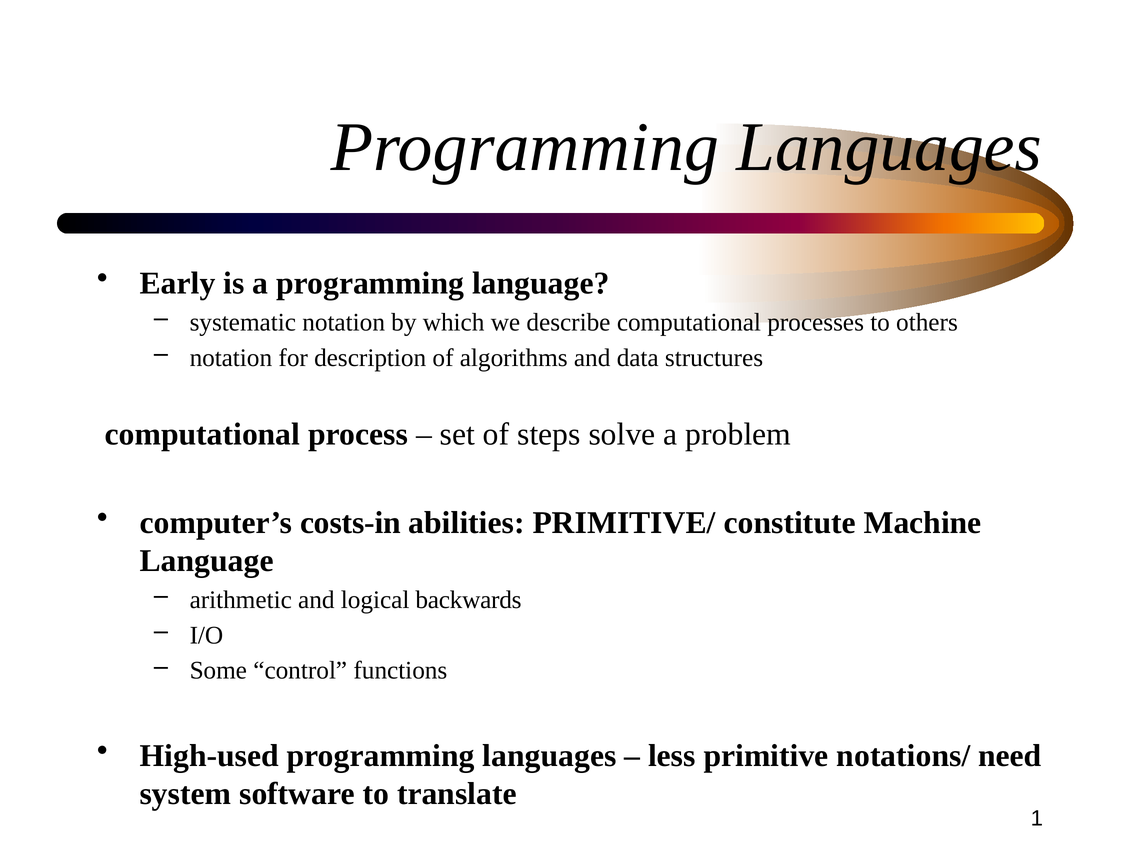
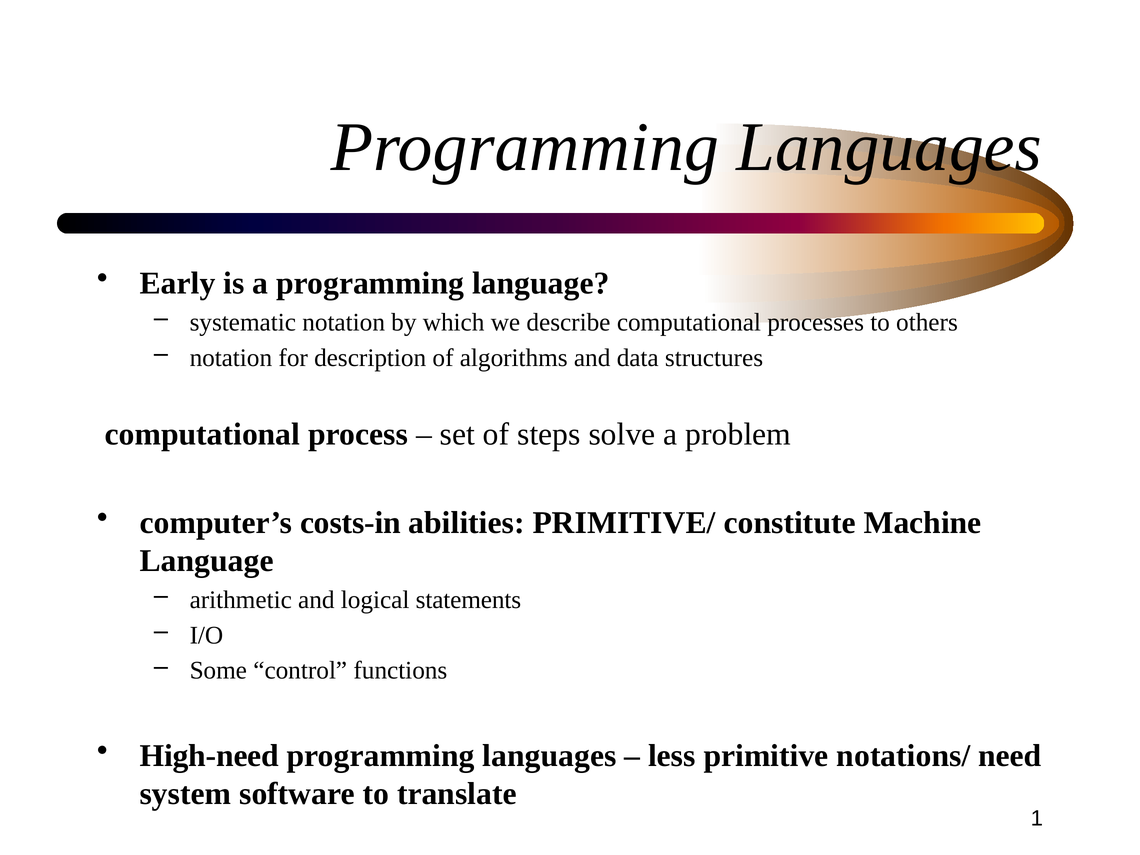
backwards: backwards -> statements (468, 600)
High-used: High-used -> High-need (209, 756)
